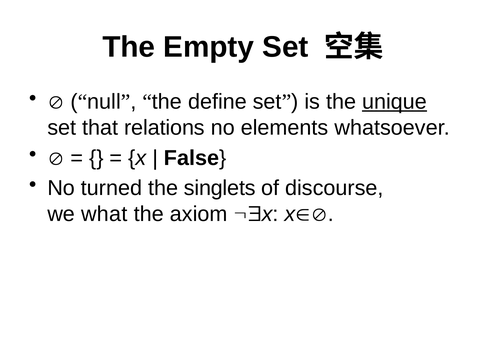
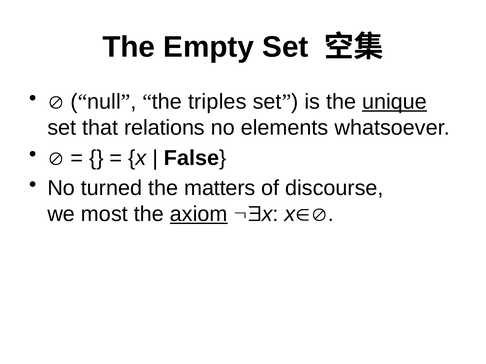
define: define -> triples (217, 102)
singlets: singlets -> matters (220, 188)
what: what -> most (104, 214)
axiom underline: none -> present (199, 214)
